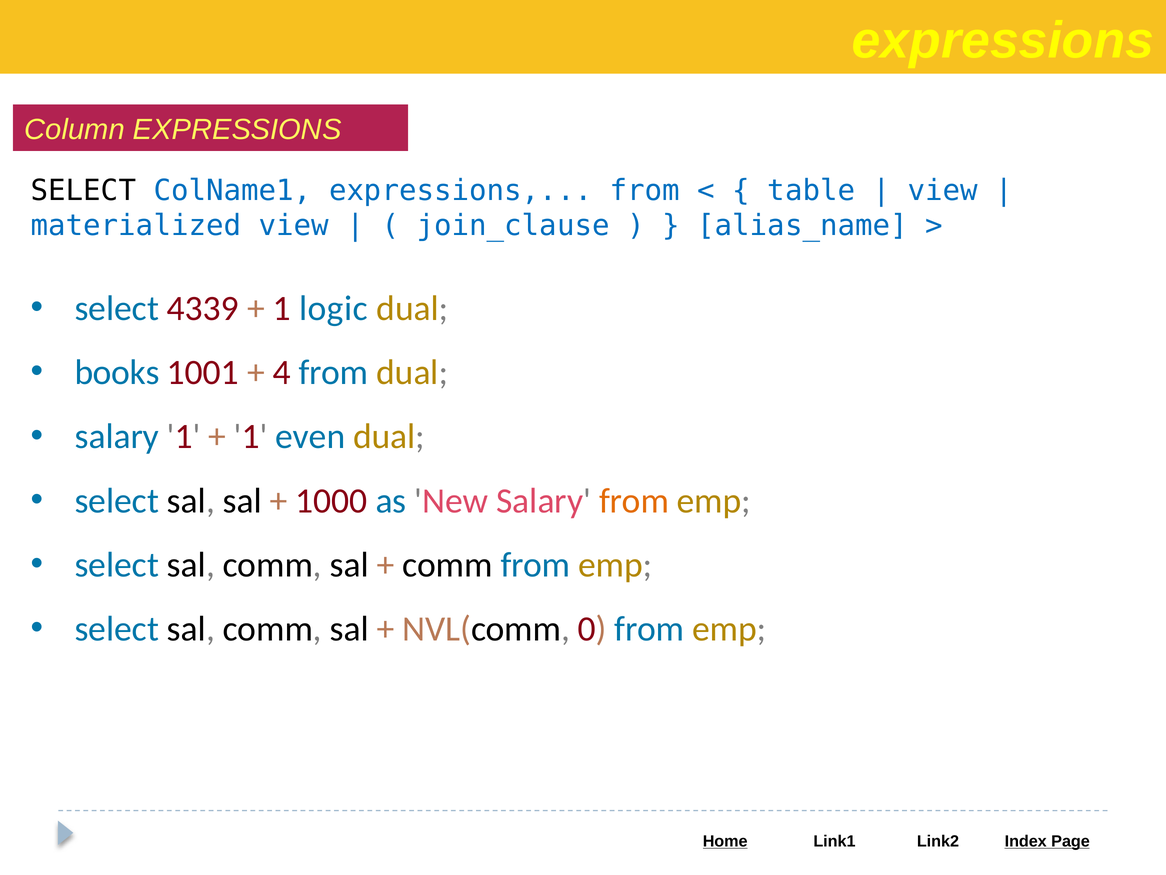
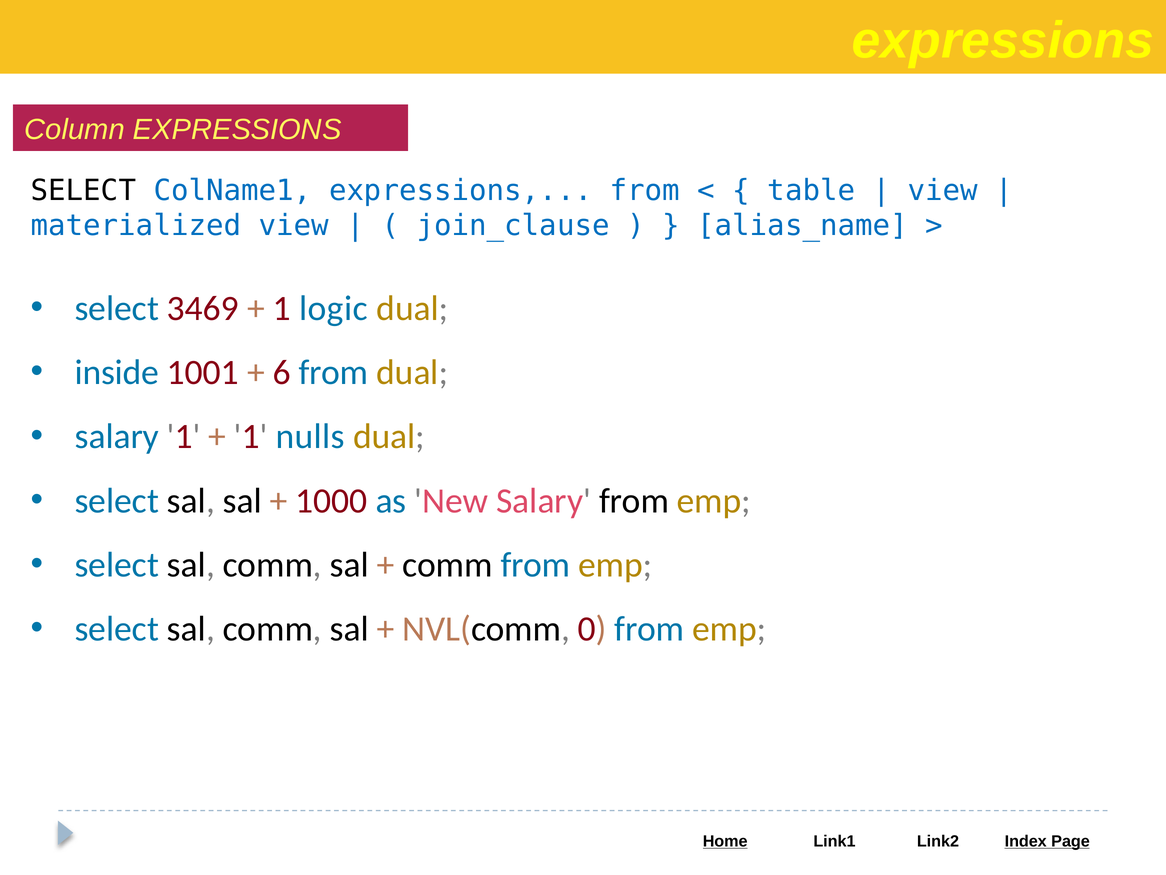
4339: 4339 -> 3469 (203, 308)
books: books -> inside (117, 372)
4: 4 -> 6 (282, 372)
even: even -> nulls (310, 436)
from colour: orange -> black (634, 501)
